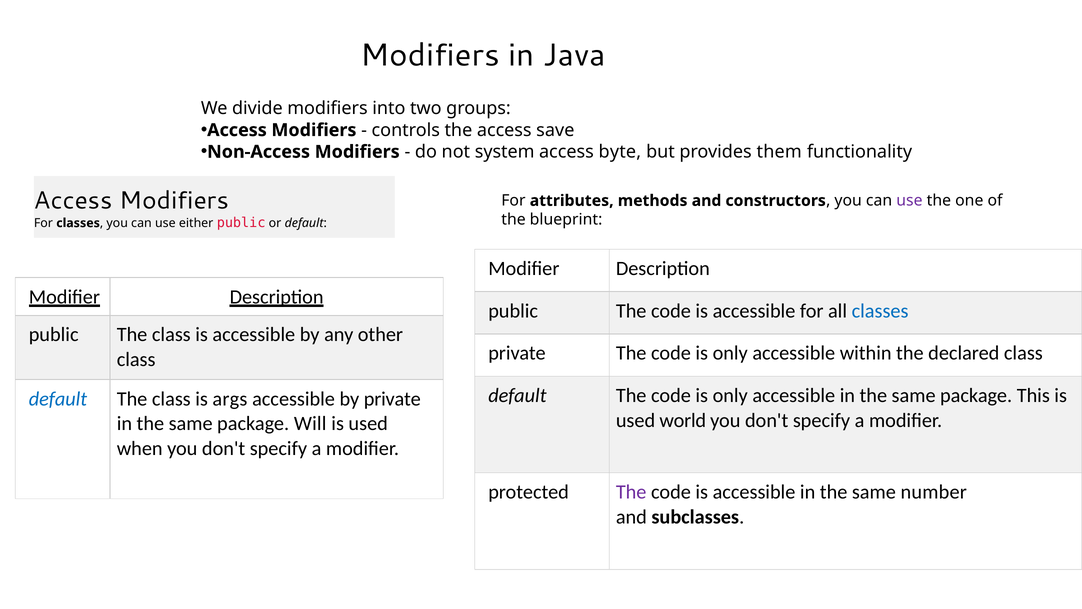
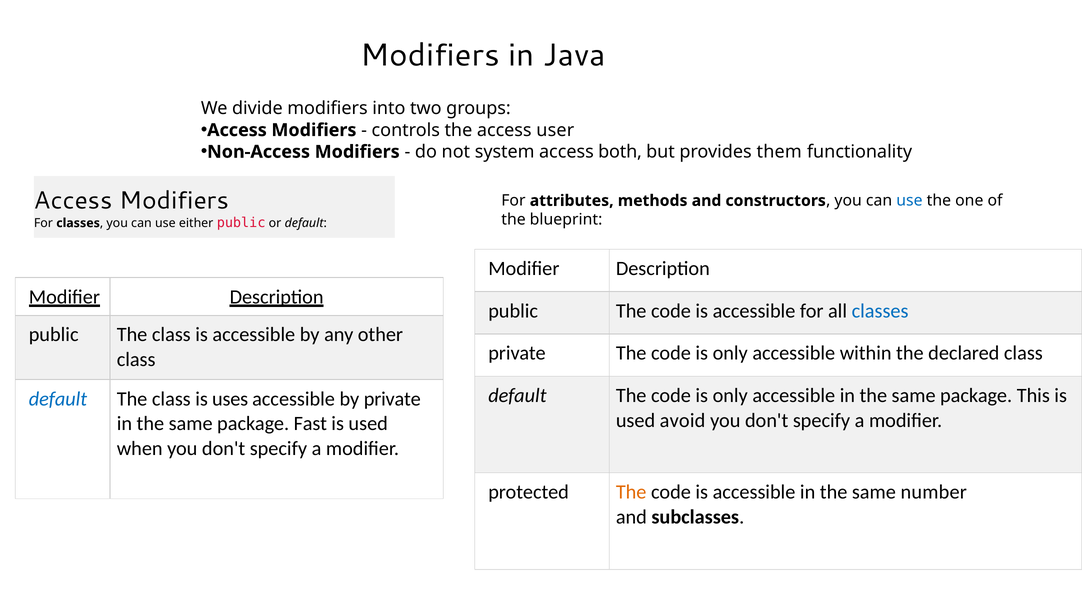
save: save -> user (555, 130)
byte: byte -> both (620, 152)
use colour: purple -> blue (909, 201)
args: args -> uses (230, 399)
world: world -> avoid (683, 420)
Will: Will -> Fast (310, 423)
The colour: purple -> orange (631, 492)
